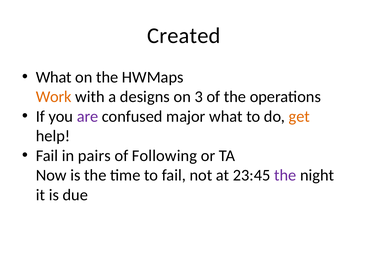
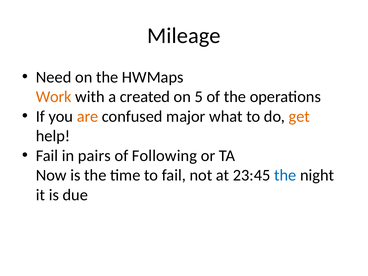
Created: Created -> Mileage (184, 36)
What: What -> Need (54, 77)
designs: designs -> created (145, 97)
3: 3 -> 5 (199, 97)
are colour: purple -> orange (88, 116)
the colour: purple -> blue (285, 175)
